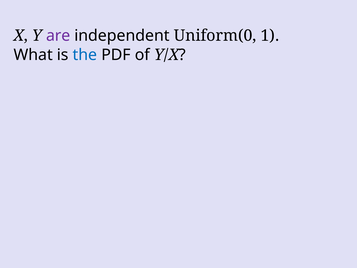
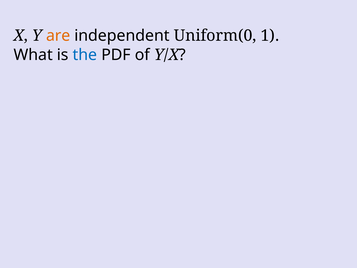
are colour: purple -> orange (58, 36)
